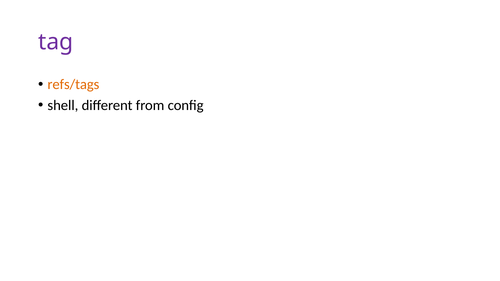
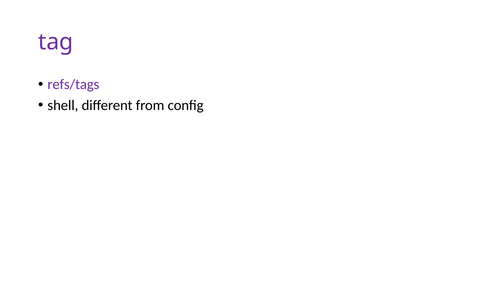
refs/tags colour: orange -> purple (73, 85)
